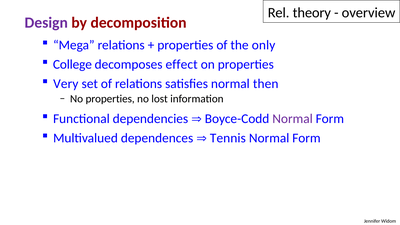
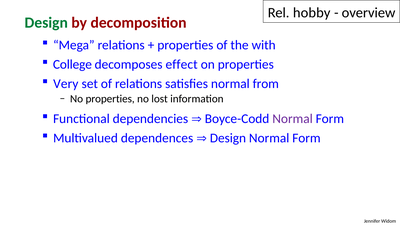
theory: theory -> hobby (312, 13)
Design colour: purple -> green (46, 23)
only: only -> with (264, 45)
then: then -> from (266, 84)
Tennis: Tennis -> Design (228, 138)
